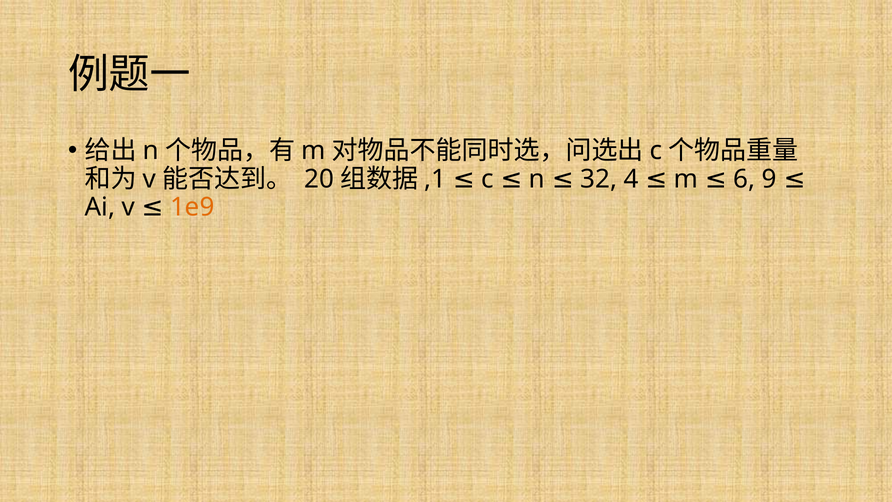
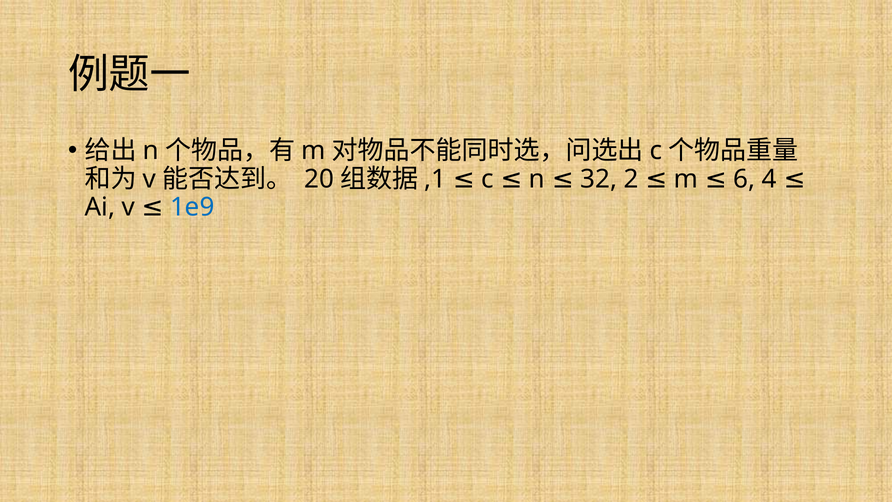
4: 4 -> 2 (631, 179)
9: 9 -> 4 (769, 179)
1e9 colour: orange -> blue (192, 207)
